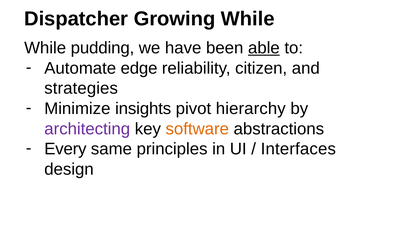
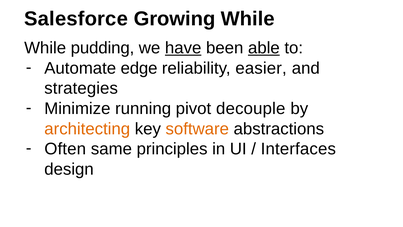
Dispatcher: Dispatcher -> Salesforce (76, 19)
have underline: none -> present (183, 48)
citizen: citizen -> easier (261, 68)
insights: insights -> running (143, 108)
hierarchy: hierarchy -> decouple (251, 108)
architecting colour: purple -> orange (87, 129)
Every: Every -> Often (65, 149)
